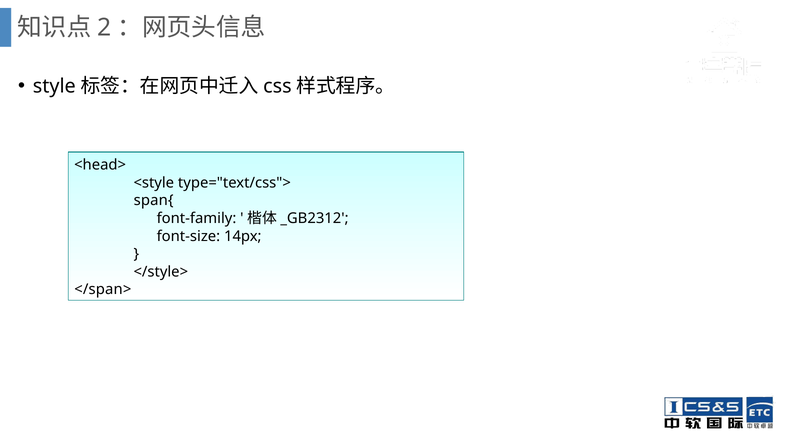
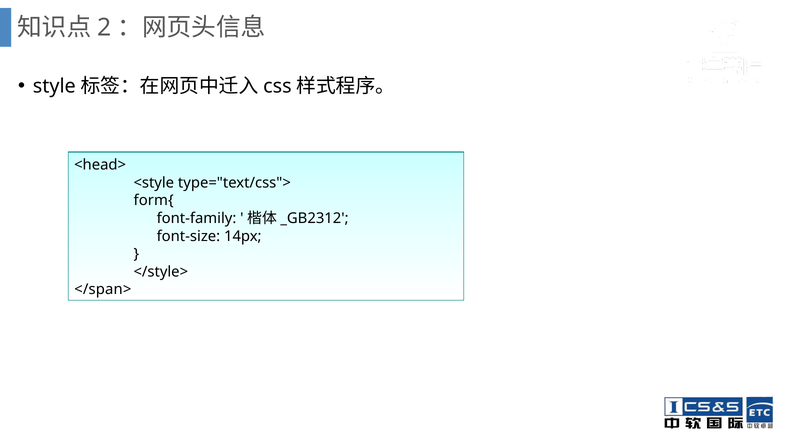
span{: span{ -> form{ (154, 200)
